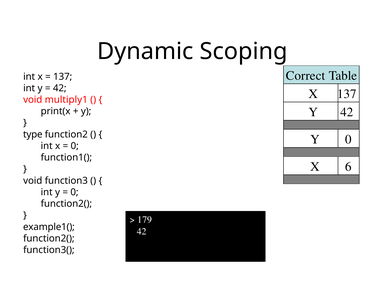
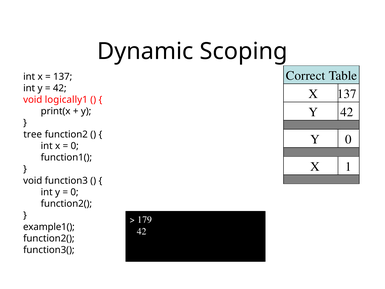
multiply1: multiply1 -> logically1 (66, 100)
type: type -> tree (33, 134)
6: 6 -> 1 (348, 166)
